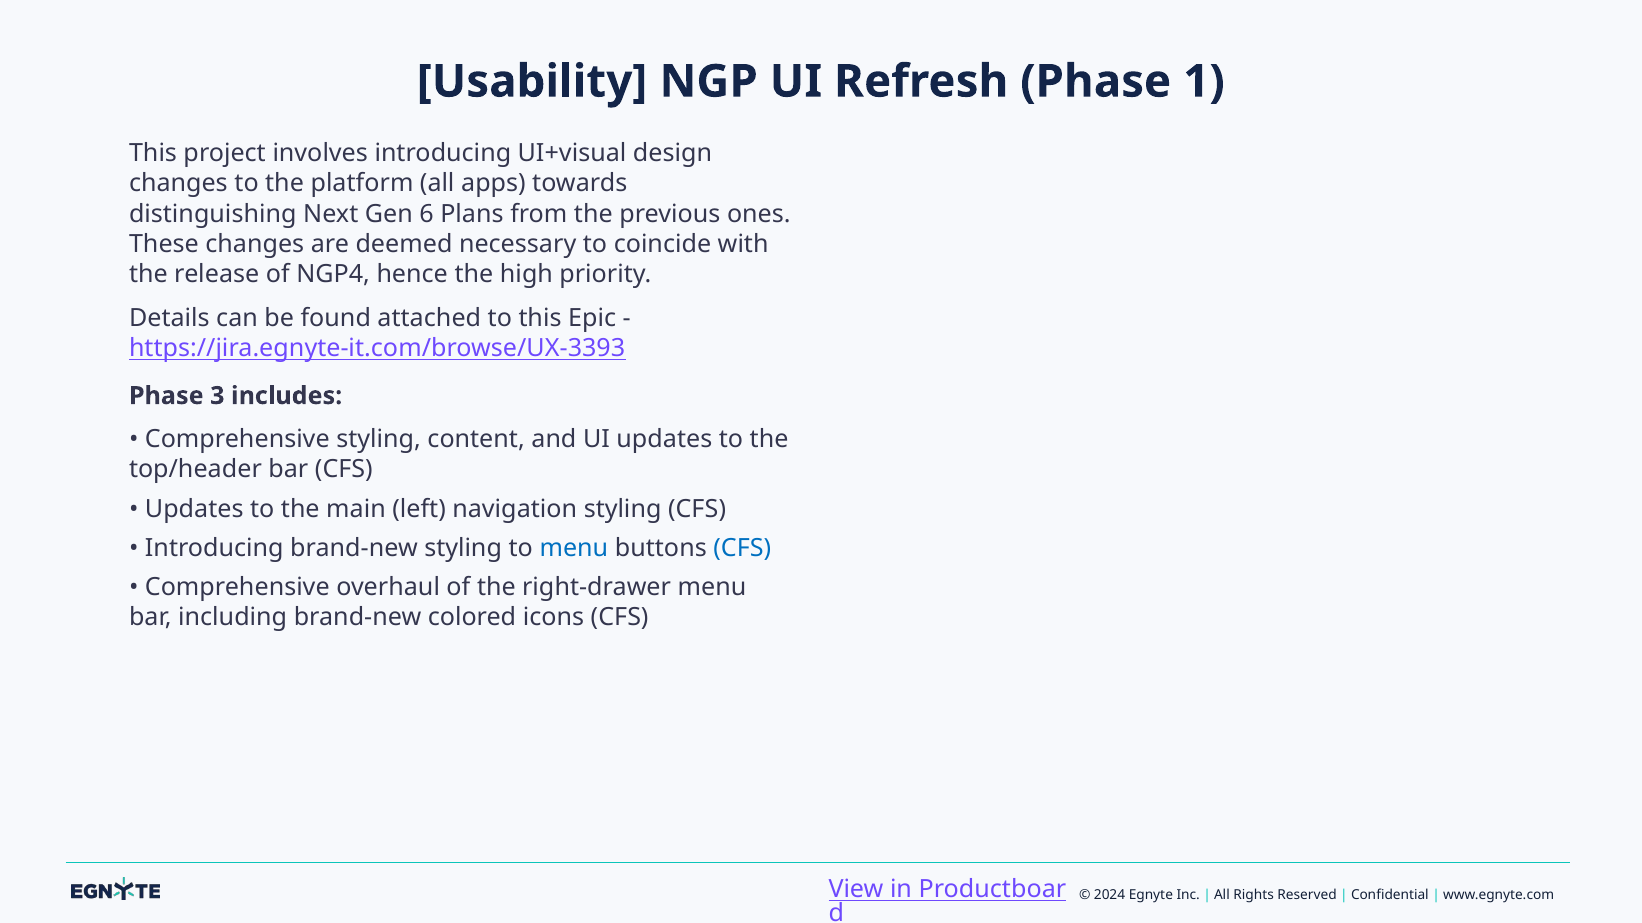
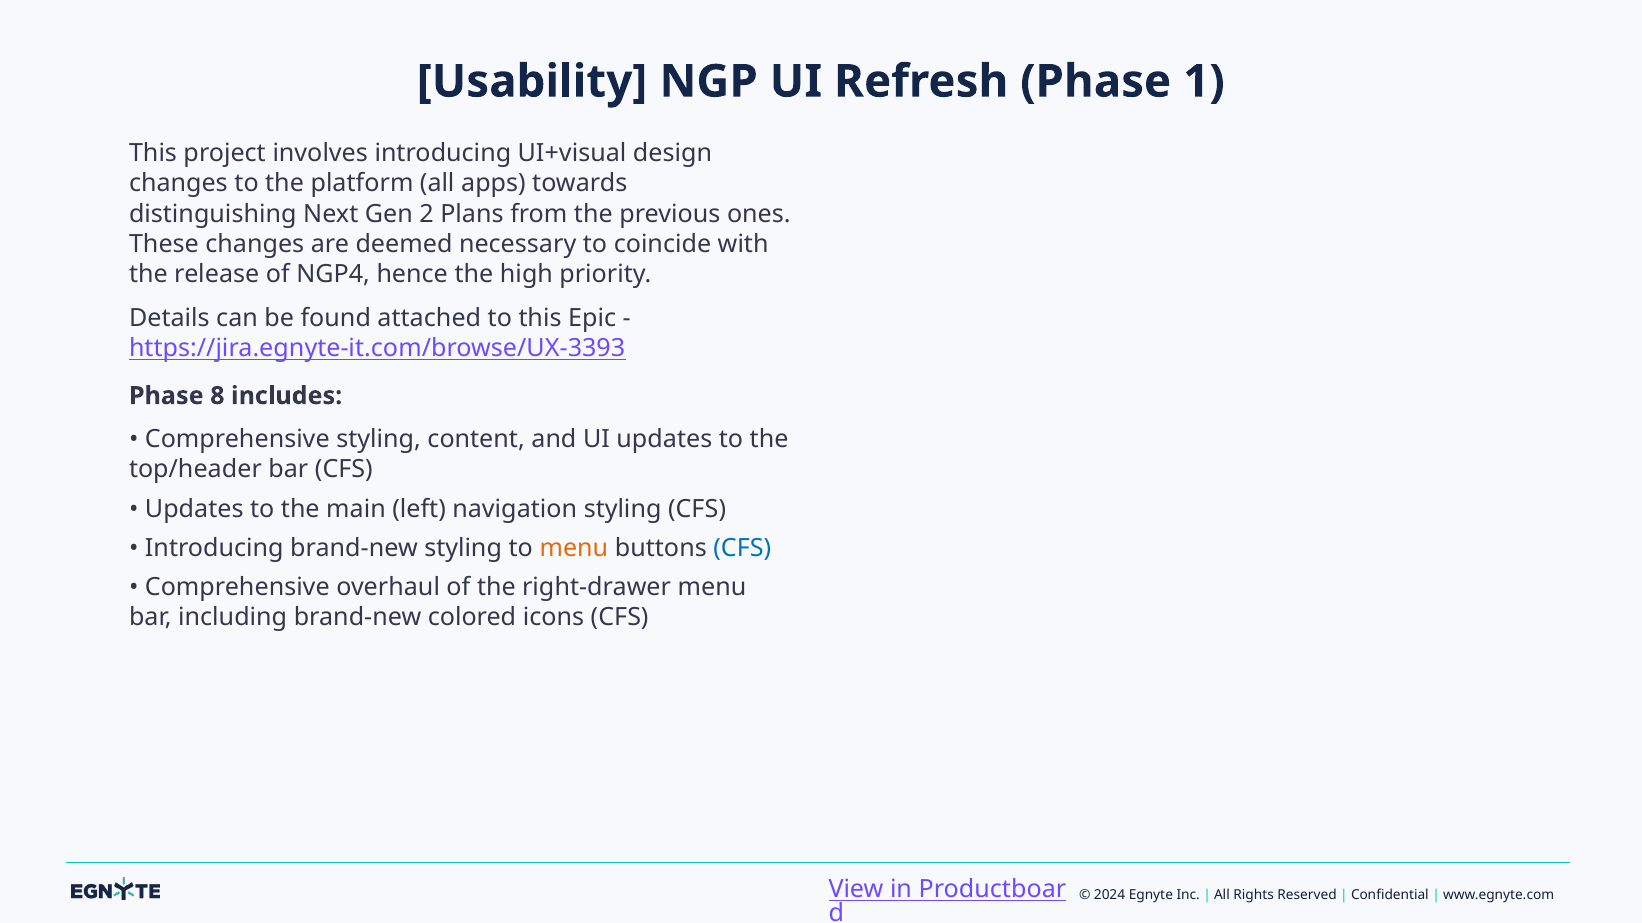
6: 6 -> 2 (426, 214)
3: 3 -> 8 (217, 396)
menu colour: blue -> orange (574, 549)
